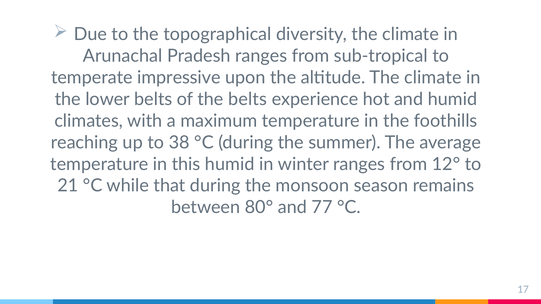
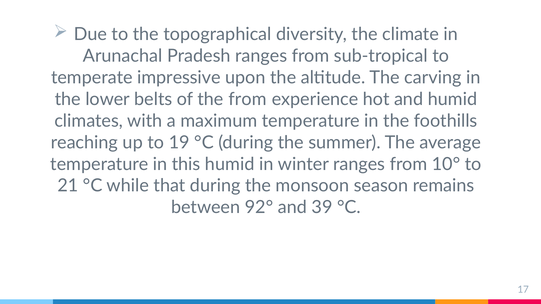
altitude The climate: climate -> carving (433, 78)
the belts: belts -> from (248, 99)
38: 38 -> 19 (179, 143)
12°: 12° -> 10° (446, 164)
80°: 80° -> 92° (259, 208)
77: 77 -> 39 (322, 208)
